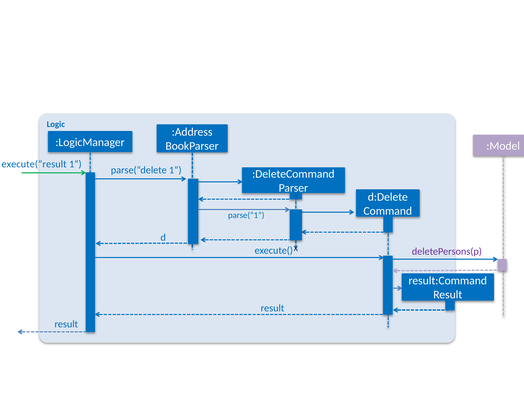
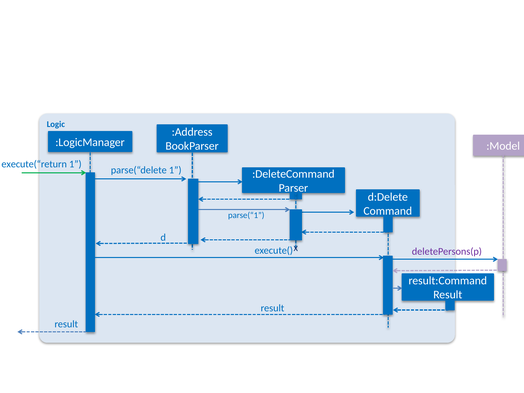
execute(“result: execute(“result -> execute(“return (34, 164)
